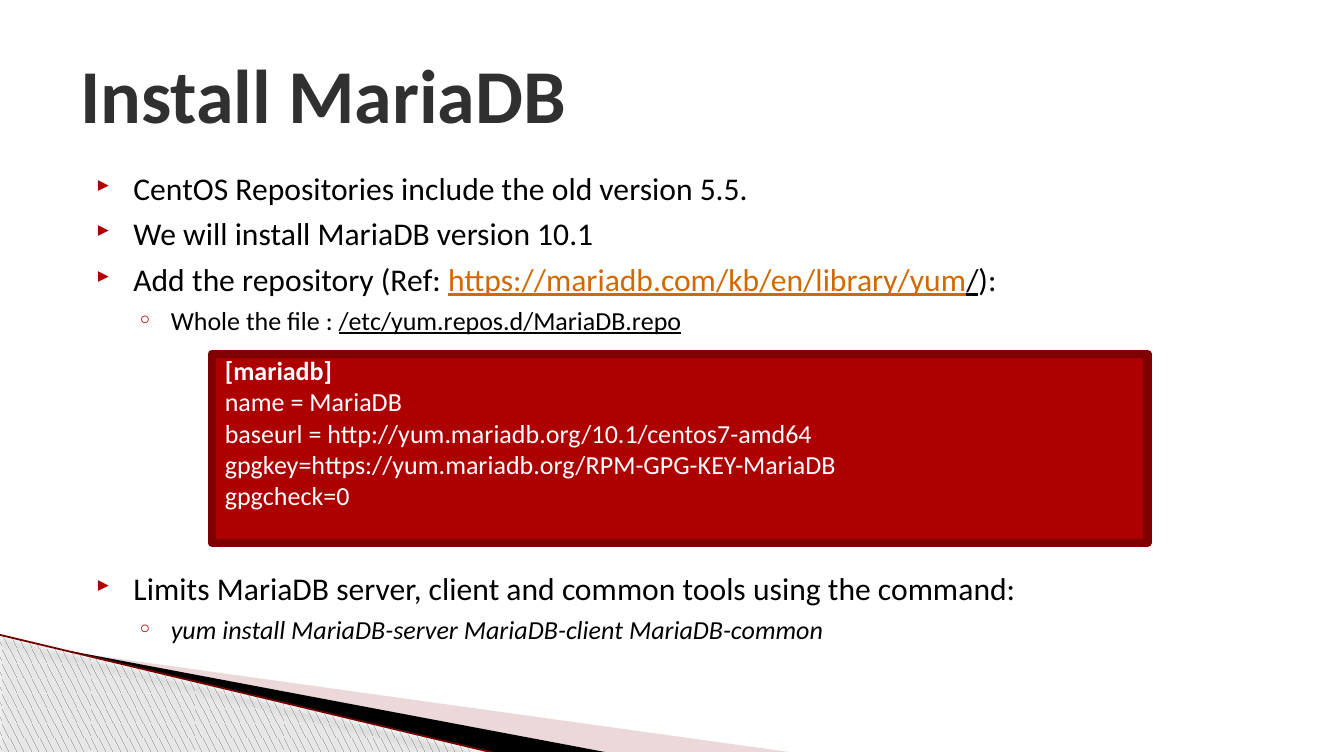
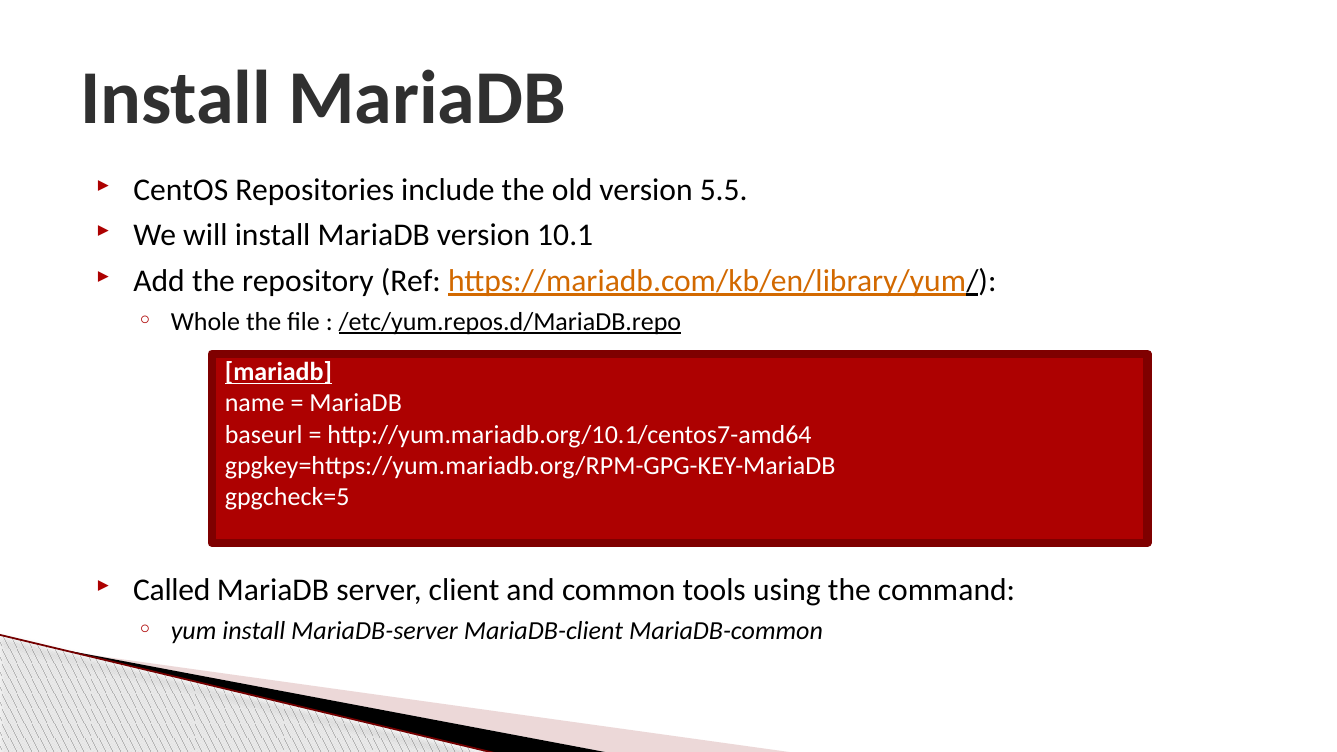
mariadb underline: none -> present (278, 372)
gpgcheck=0: gpgcheck=0 -> gpgcheck=5 (287, 497)
Limits: Limits -> Called (172, 591)
